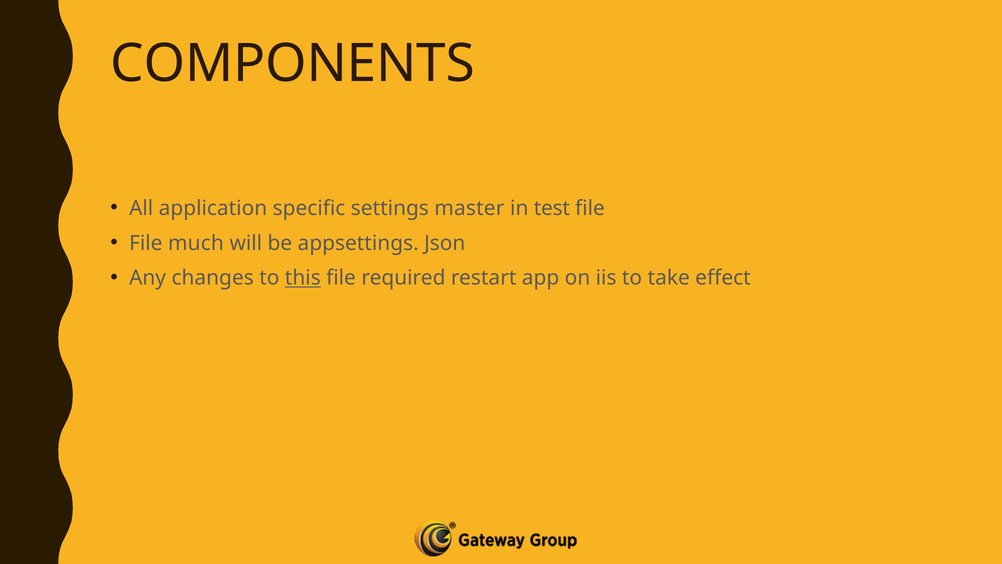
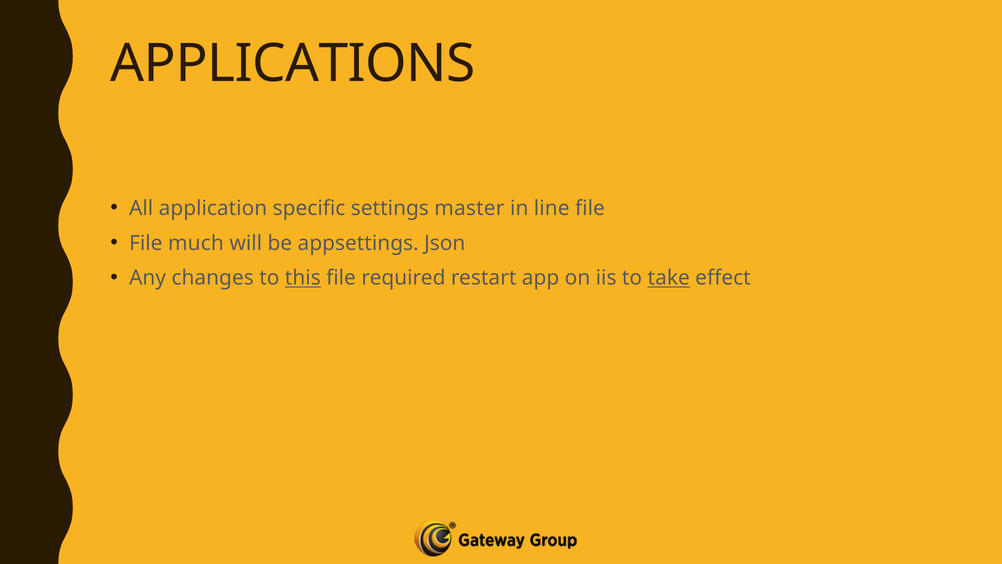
COMPONENTS: COMPONENTS -> APPLICATIONS (293, 64)
test: test -> line (552, 208)
take underline: none -> present (669, 278)
